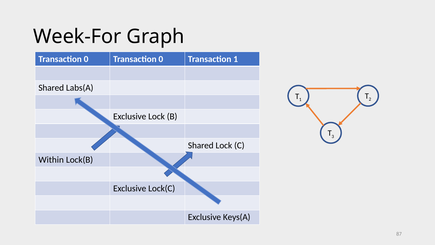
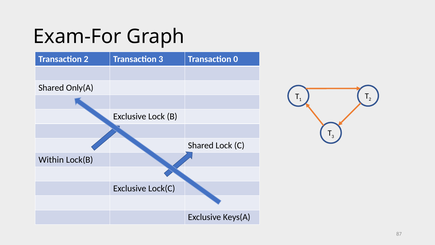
Week-For: Week-For -> Exam-For (77, 37)
0: 0 -> 2 (86, 59)
0: 0 -> 3 (161, 59)
Transaction 1: 1 -> 0 (236, 59)
Labs(A: Labs(A -> Only(A (80, 88)
